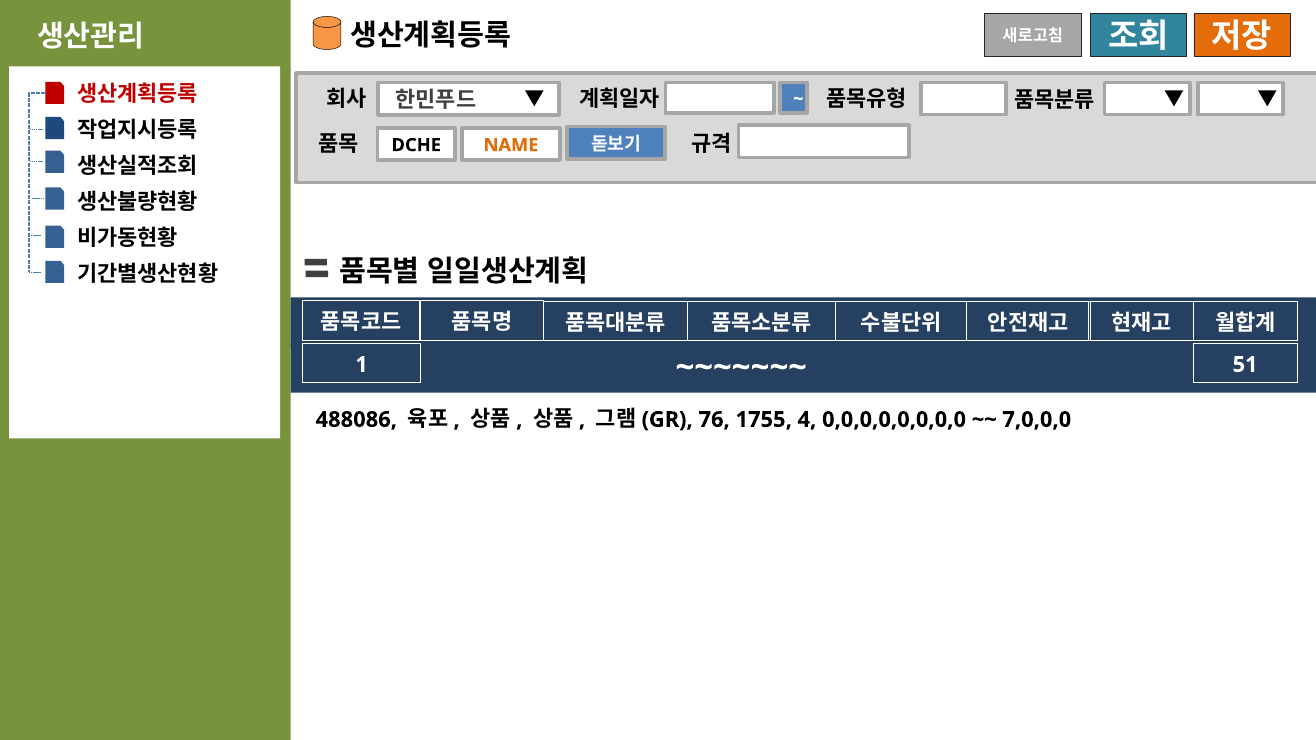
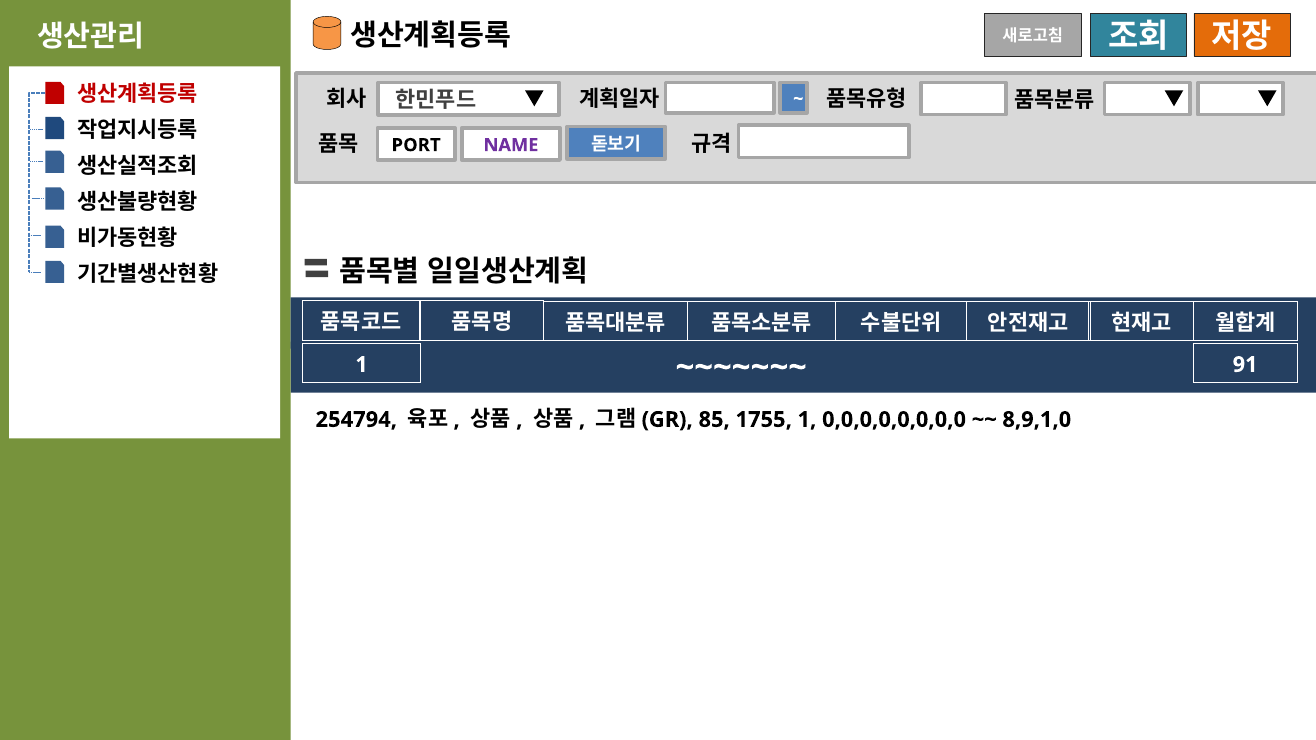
NAME colour: orange -> purple (511, 145)
DCHE: DCHE -> PORT (416, 145)
51: 51 -> 91 (1245, 365)
488086: 488086 -> 254794 (356, 420)
76: 76 -> 85 (714, 420)
1755 4: 4 -> 1 (807, 420)
7,0,0,0: 7,0,0,0 -> 8,9,1,0 (1037, 420)
